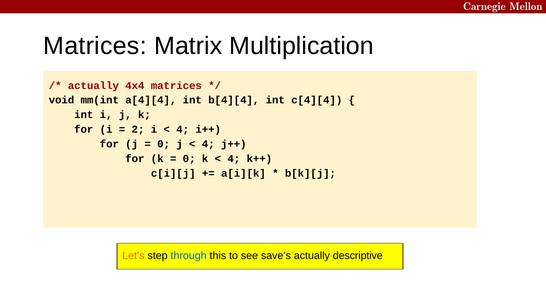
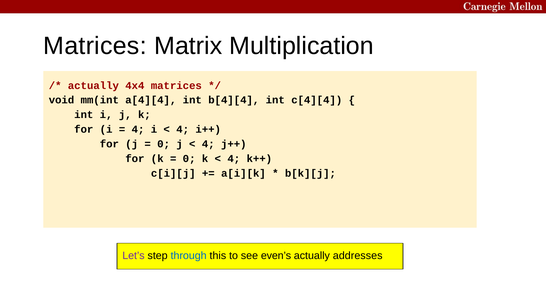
2: 2 -> 4 (138, 129)
Let’s colour: orange -> purple (133, 256)
save’s: save’s -> even’s (276, 256)
descriptive: descriptive -> addresses (358, 256)
